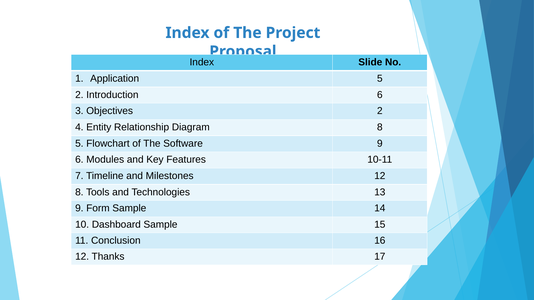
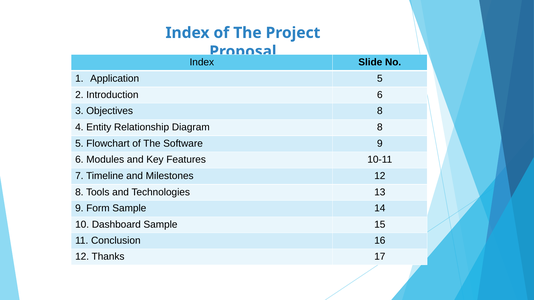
Objectives 2: 2 -> 8 (380, 111)
